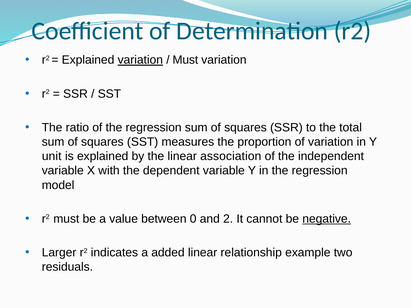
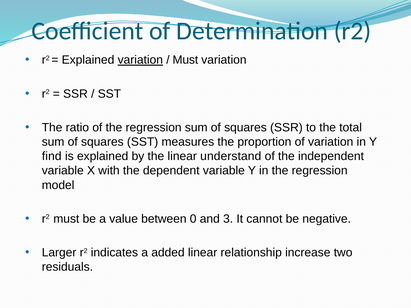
unit: unit -> find (52, 156)
association: association -> understand (231, 156)
2: 2 -> 3 (228, 219)
negative underline: present -> none (327, 219)
example: example -> increase (308, 253)
